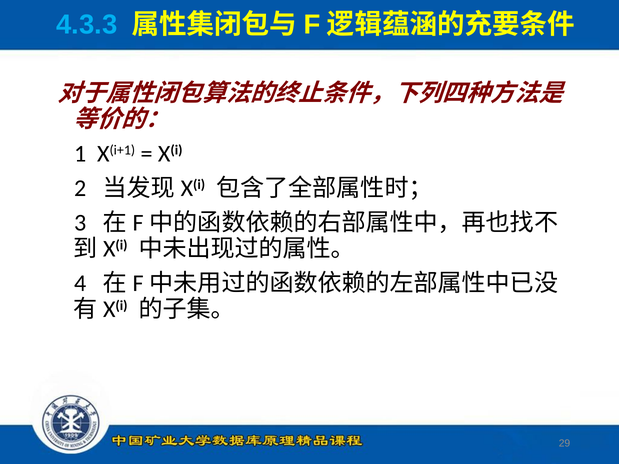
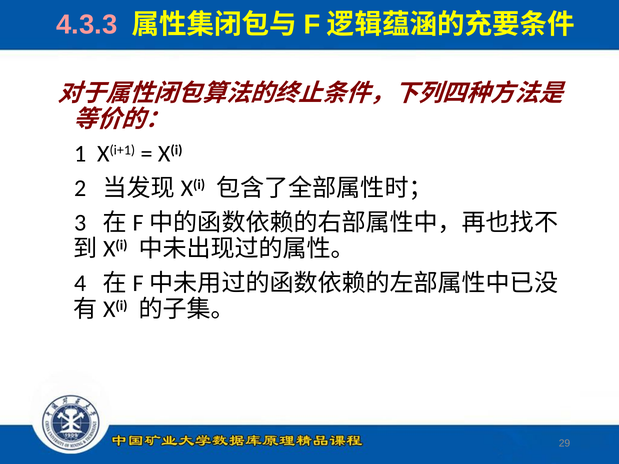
4.3.3 colour: light blue -> pink (87, 25)
